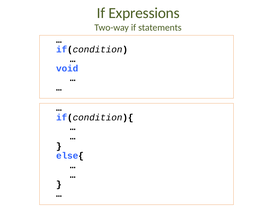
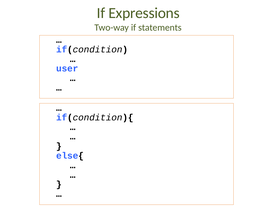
void: void -> user (67, 69)
